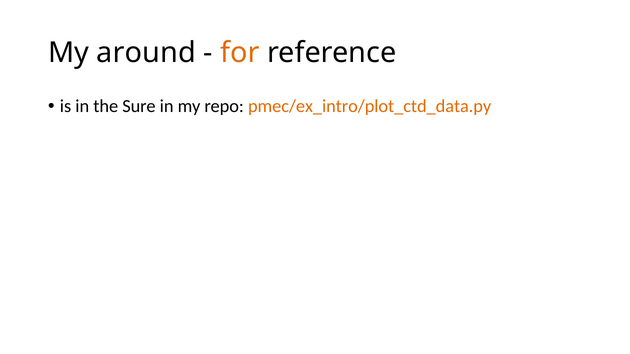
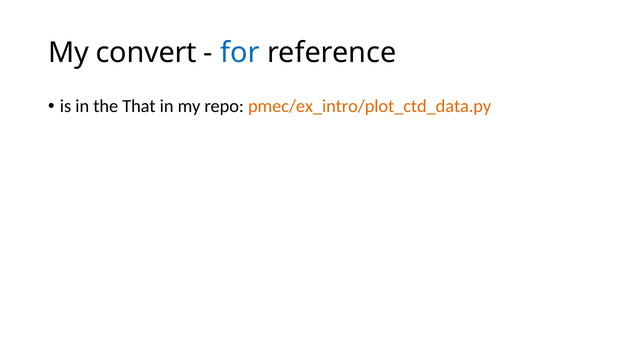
around: around -> convert (146, 53)
for colour: orange -> blue (240, 53)
Sure: Sure -> That (139, 107)
